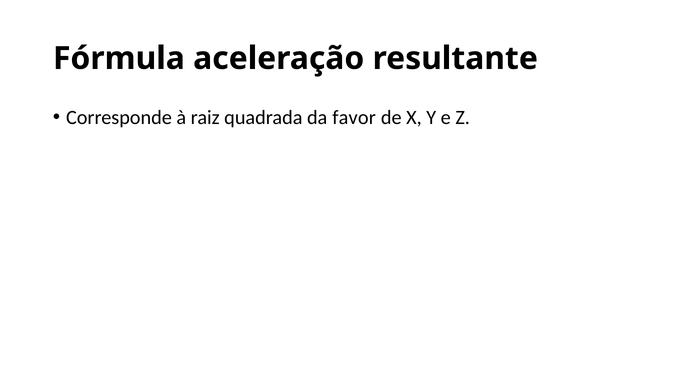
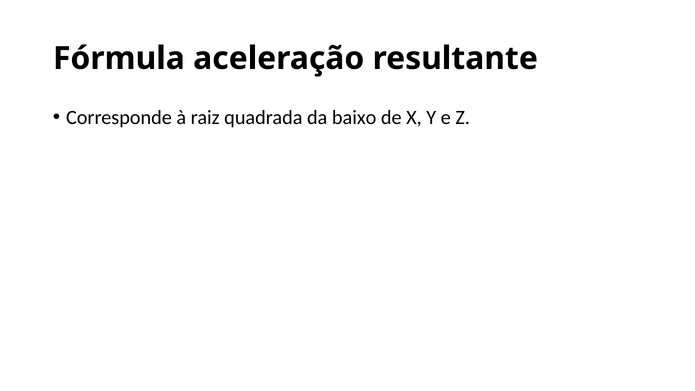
favor: favor -> baixo (354, 118)
